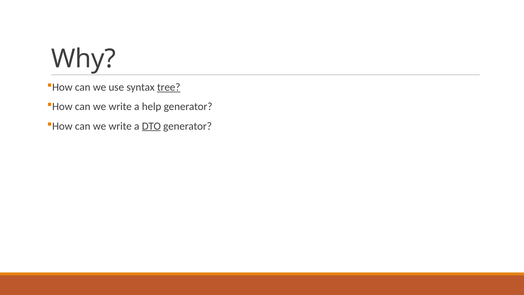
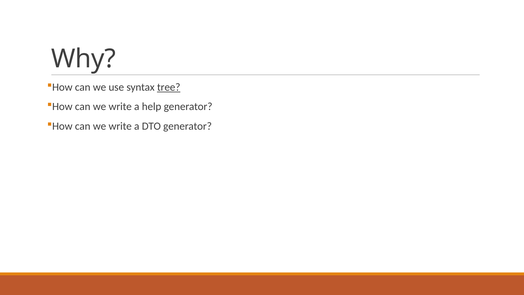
DTO underline: present -> none (151, 126)
